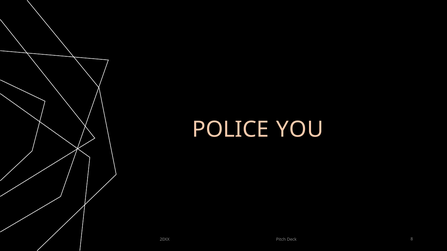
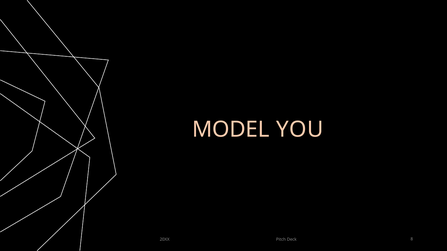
POLICE: POLICE -> MODEL (231, 130)
